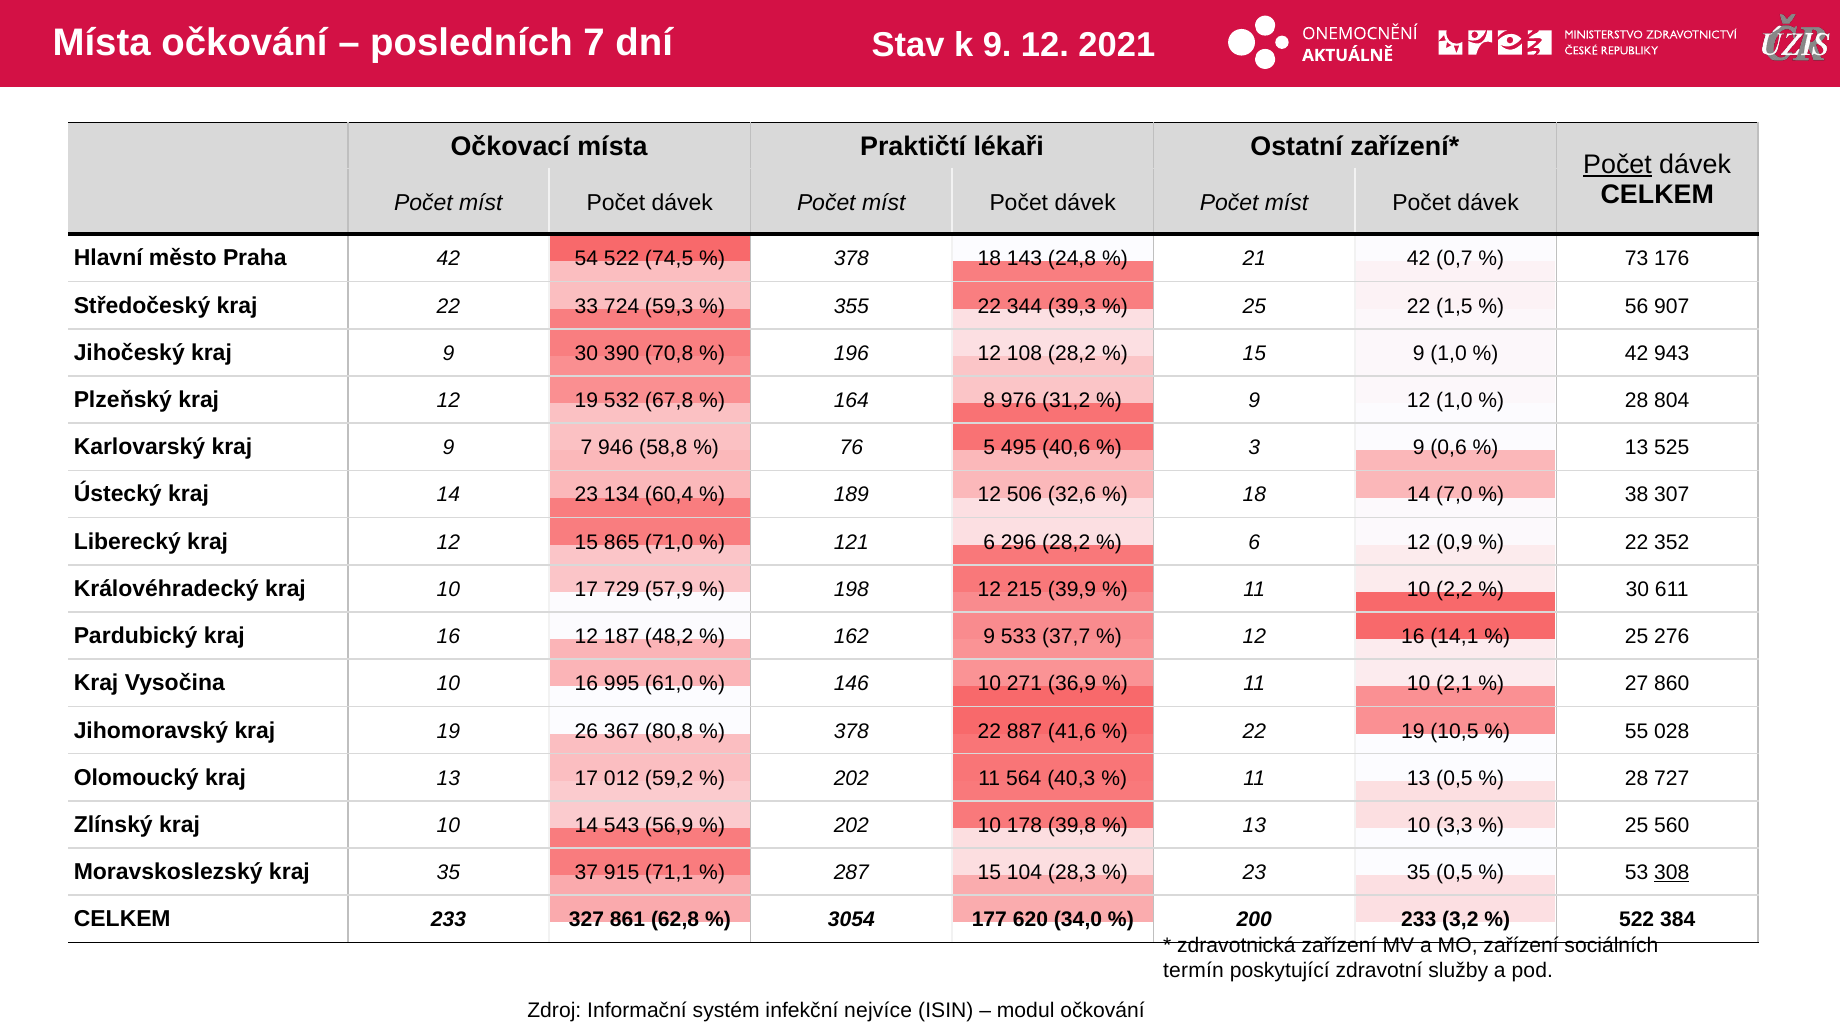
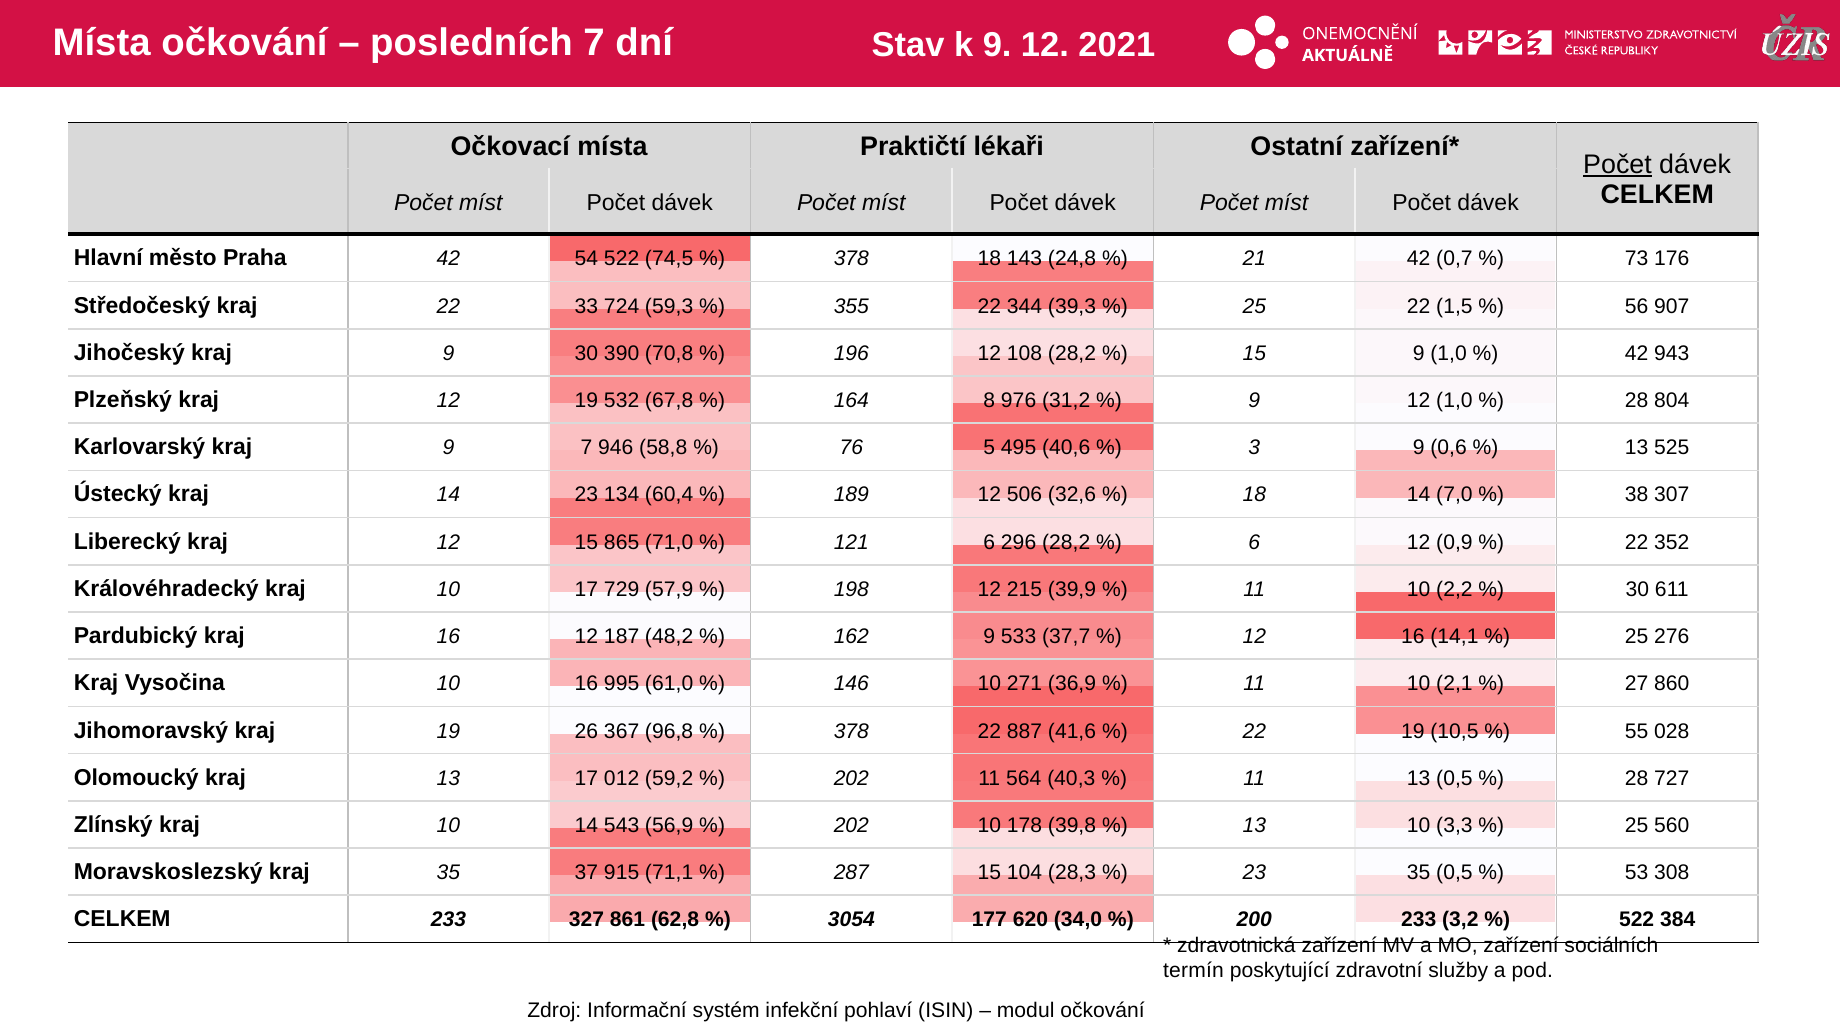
80,8: 80,8 -> 96,8 (669, 731)
308 underline: present -> none (1672, 873)
nejvíce: nejvíce -> pohlaví (878, 1010)
